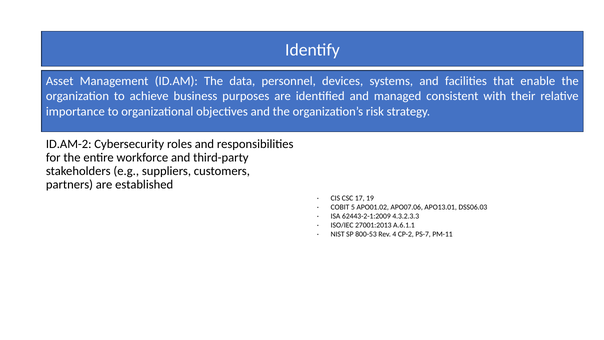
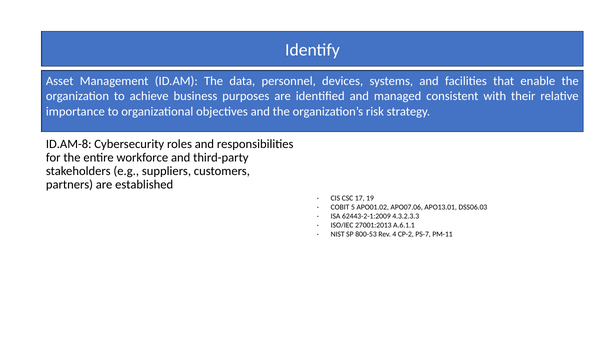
ID.AM-2: ID.AM-2 -> ID.AM-8 (69, 144)
